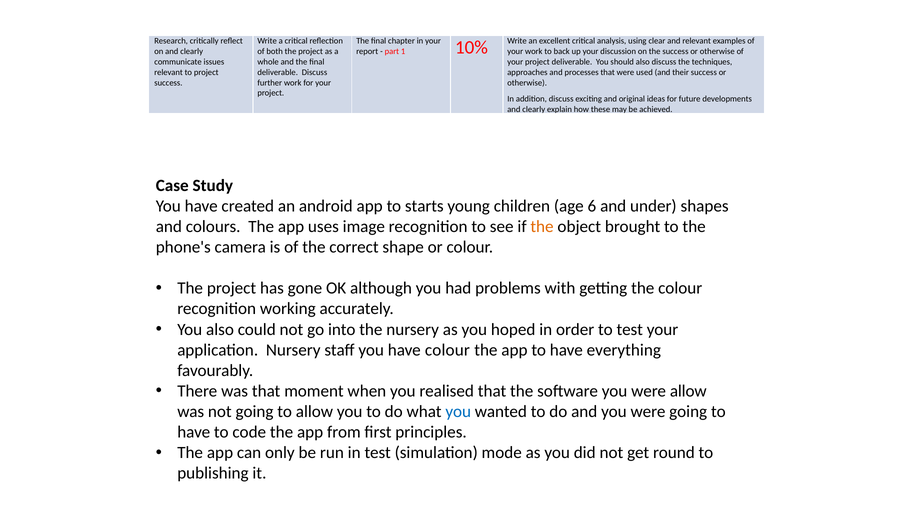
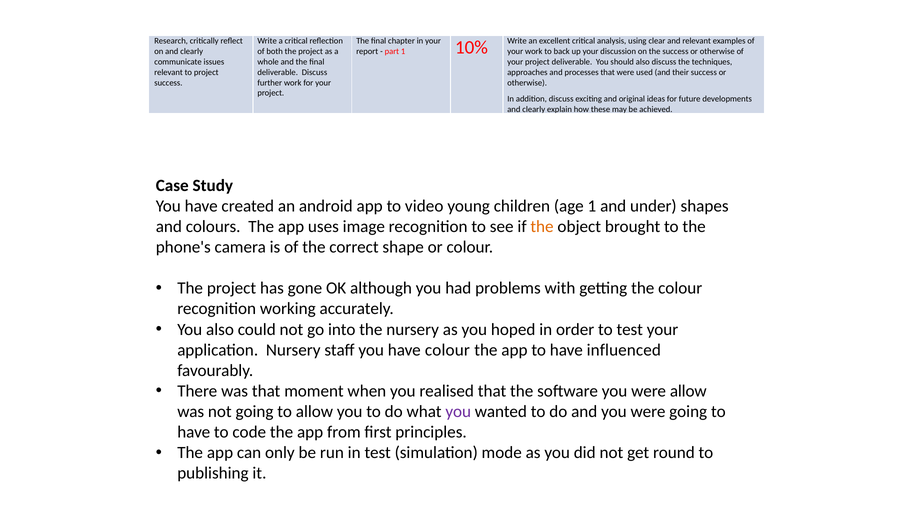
starts: starts -> video (424, 206)
age 6: 6 -> 1 (592, 206)
everything: everything -> influenced (624, 350)
you colour: blue -> purple (458, 411)
